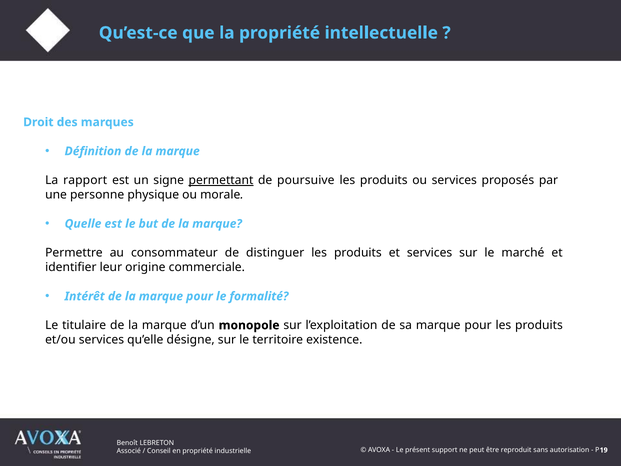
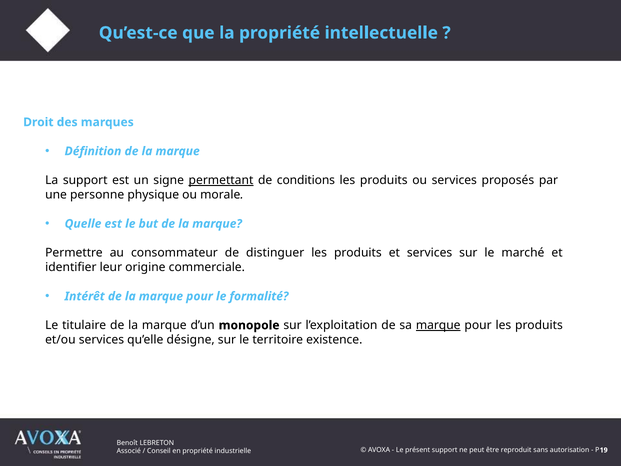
La rapport: rapport -> support (85, 180)
poursuive: poursuive -> conditions (306, 180)
marque underline: none -> present (438, 325)
